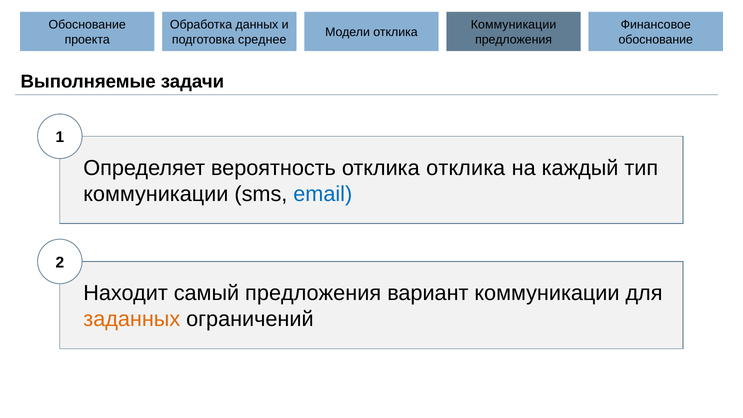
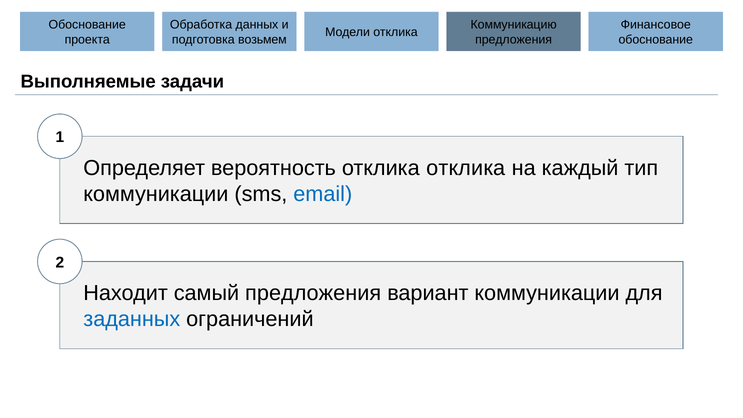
Коммуникации: Коммуникации -> Коммуникацию (514, 25)
среднее: среднее -> возьмем (262, 40)
заданных colour: orange -> blue (132, 319)
